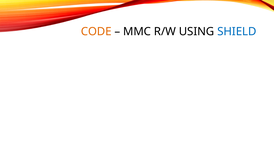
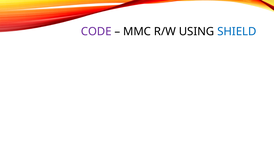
CODE colour: orange -> purple (96, 32)
